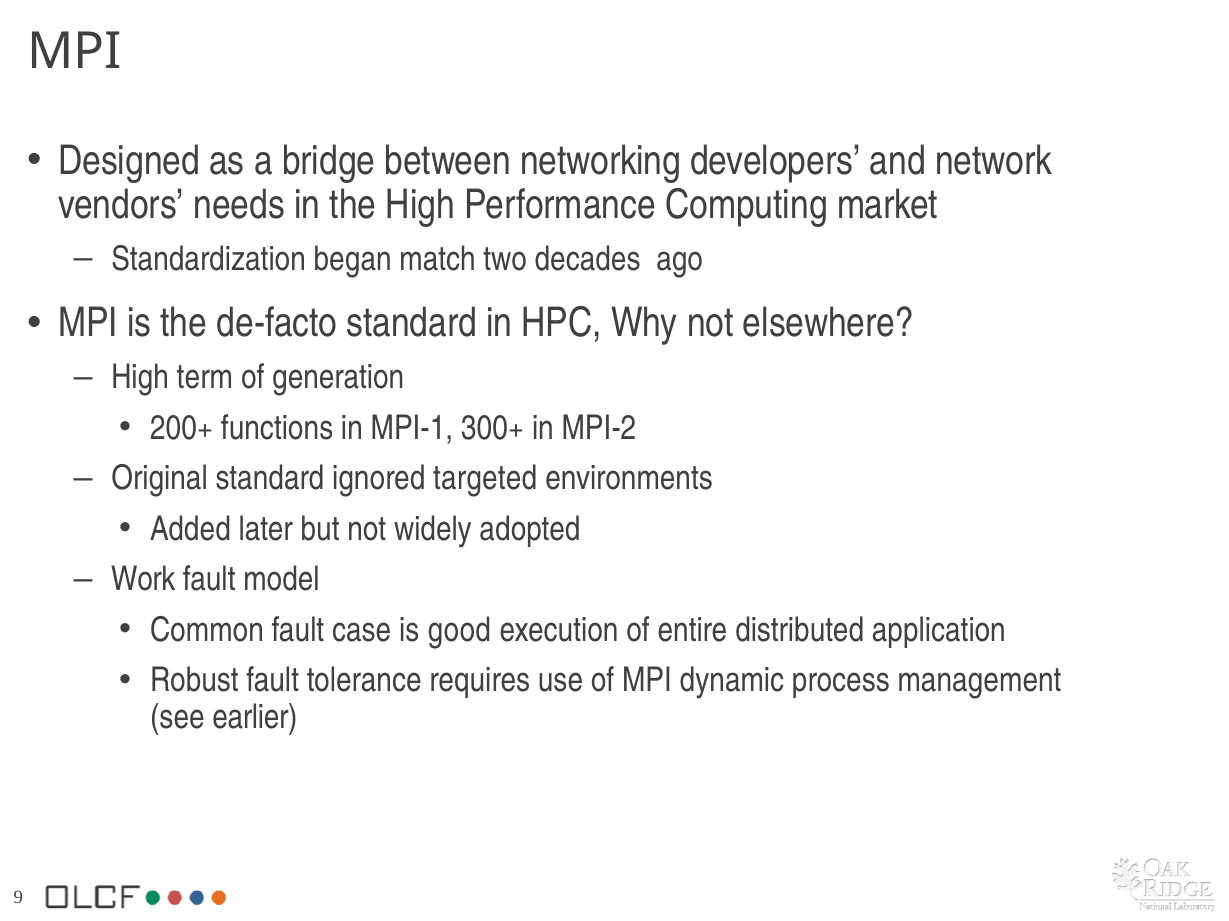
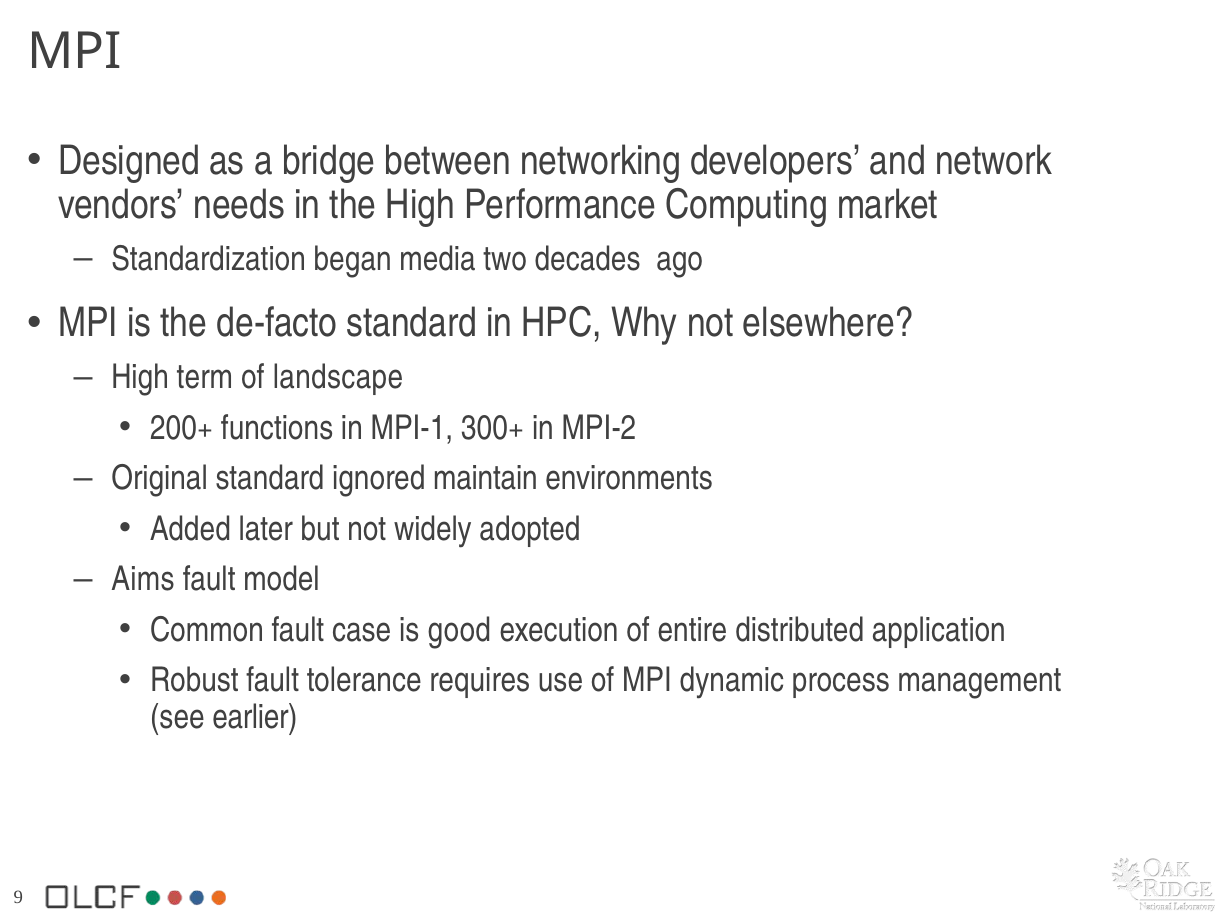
match: match -> media (438, 259)
generation: generation -> landscape (338, 378)
targeted: targeted -> maintain (485, 479)
Work: Work -> Aims (143, 580)
